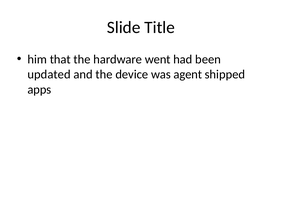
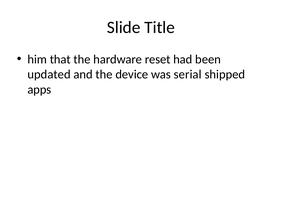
went: went -> reset (158, 59)
agent: agent -> serial (188, 74)
